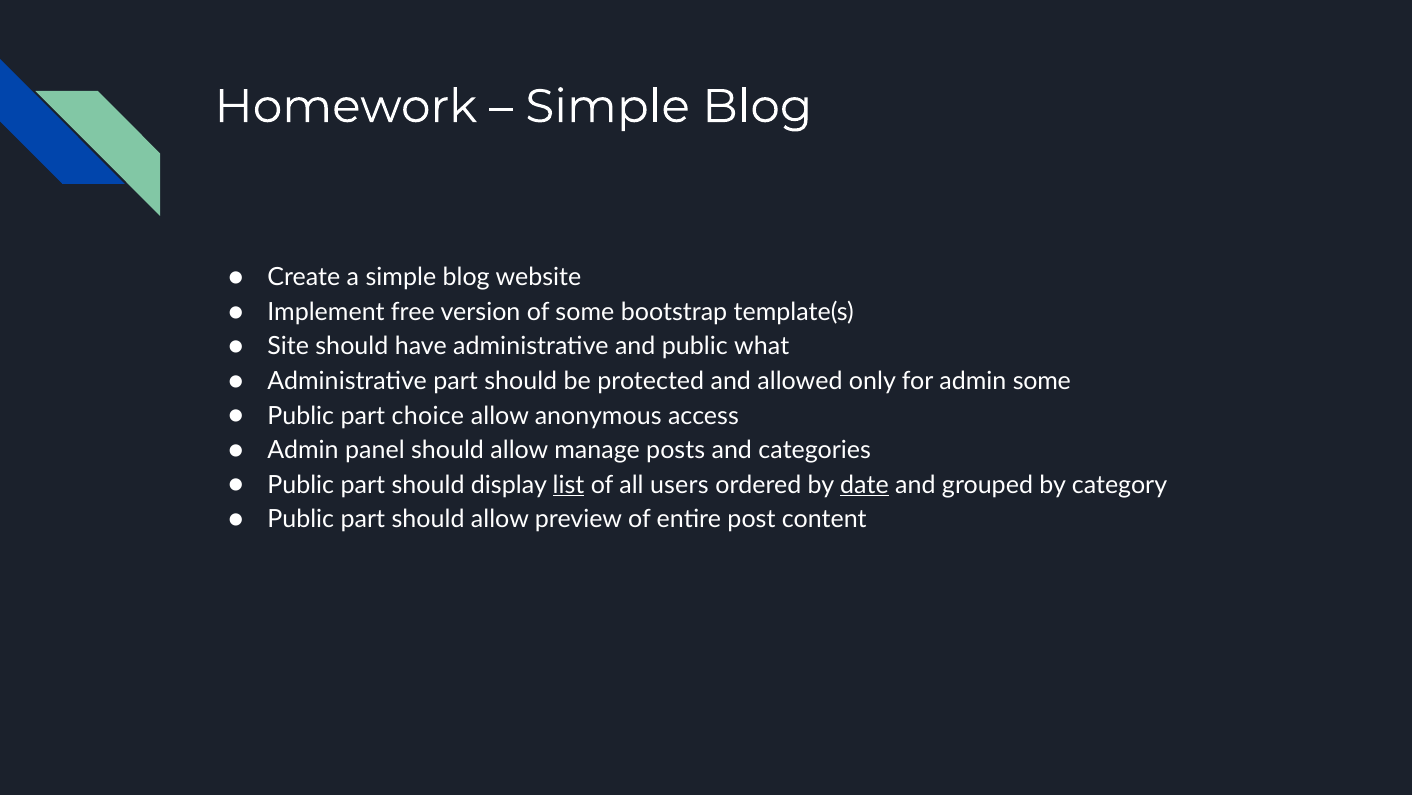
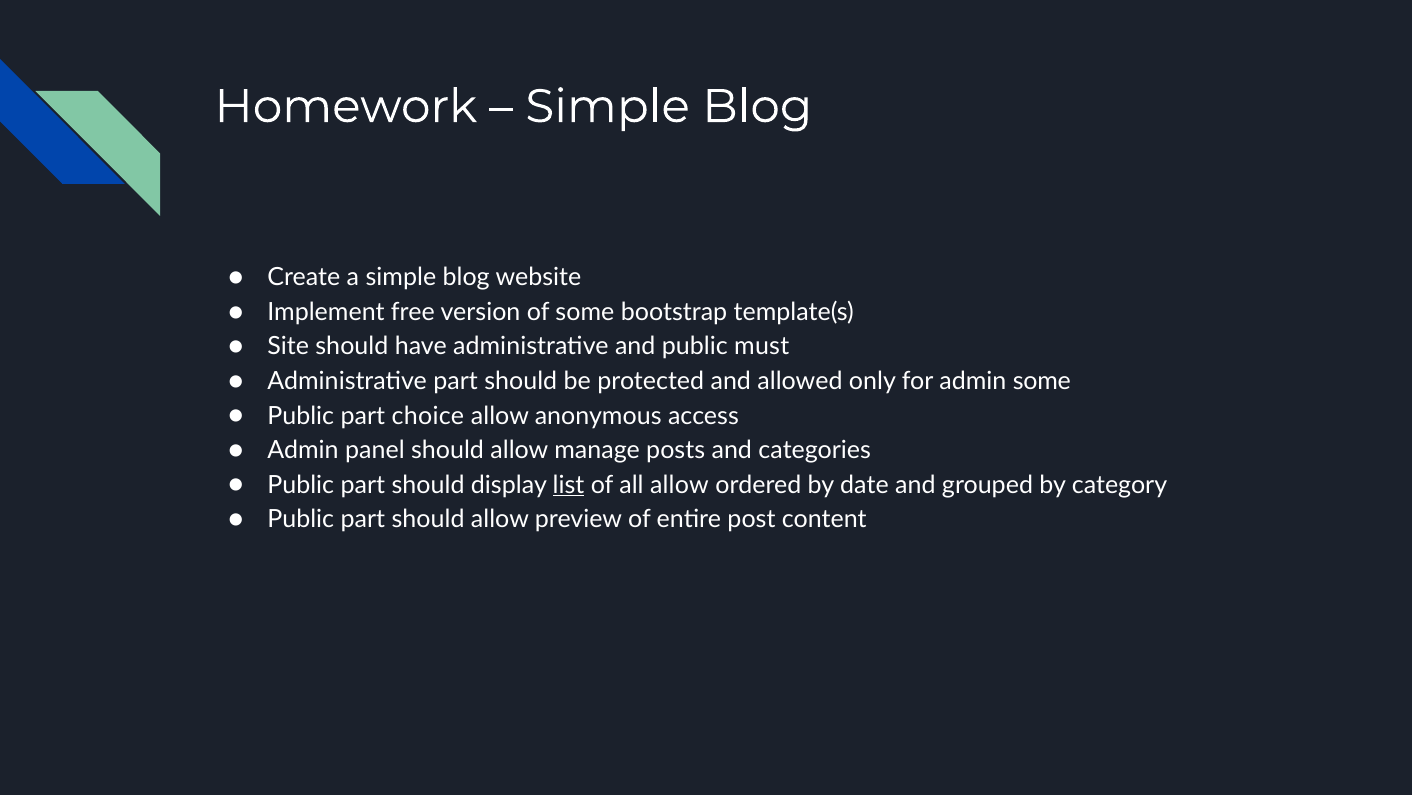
what: what -> must (762, 346)
all users: users -> allow (679, 484)
date underline: present -> none (864, 484)
